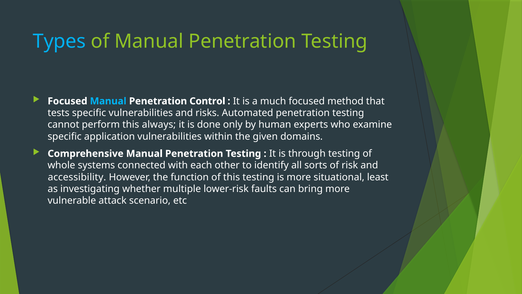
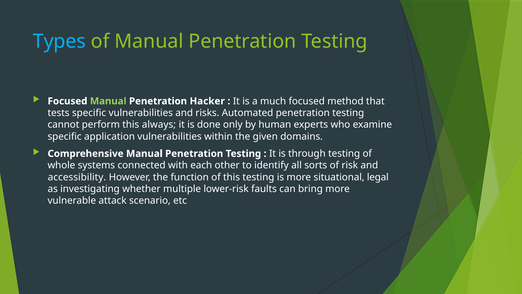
Manual colour: light blue -> light green (108, 101)
Control: Control -> Hacker (207, 101)
least: least -> legal (378, 177)
